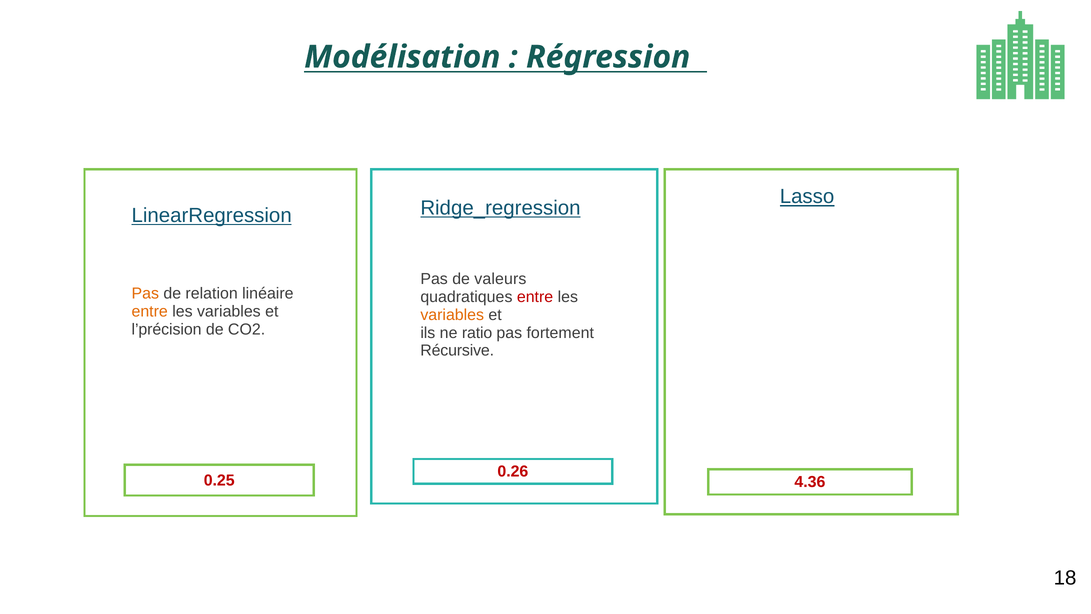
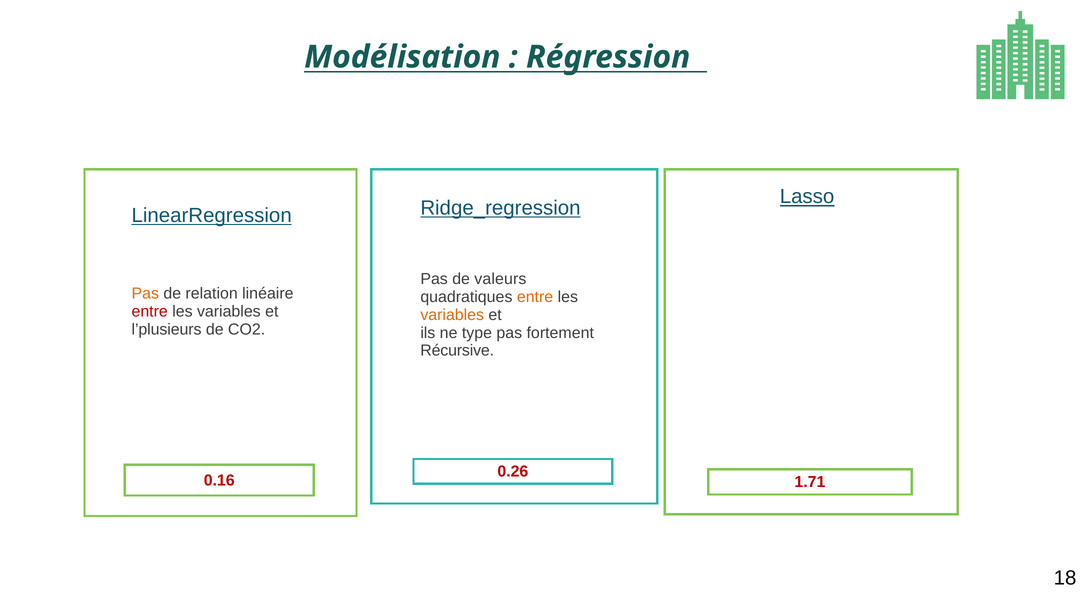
entre colour: red -> orange (535, 297)
entre colour: orange -> red (150, 311)
l’précision: l’précision -> l’plusieurs (167, 329)
ratio: ratio -> type (477, 333)
0.25: 0.25 -> 0.16 (219, 480)
4.36: 4.36 -> 1.71 (810, 482)
